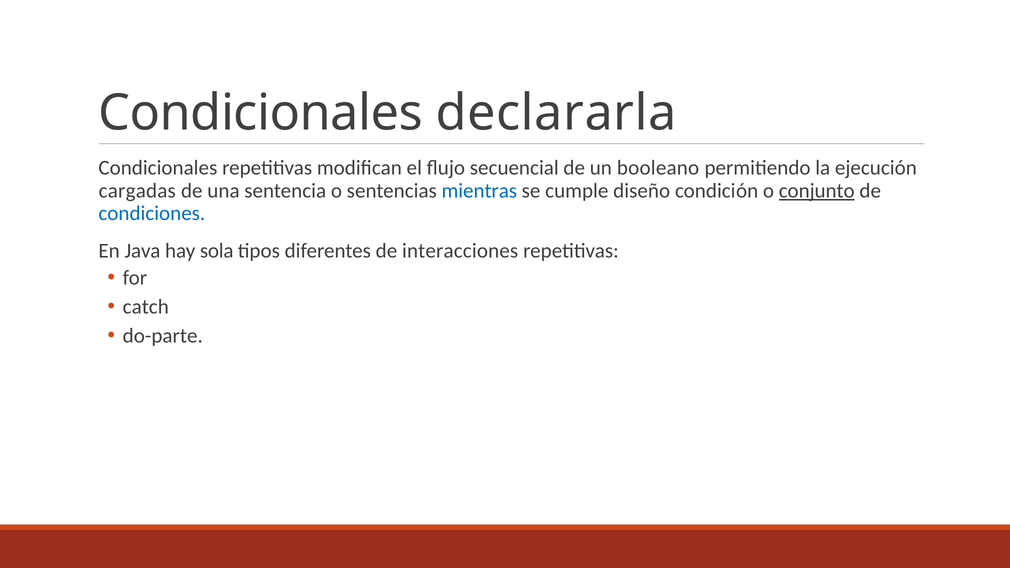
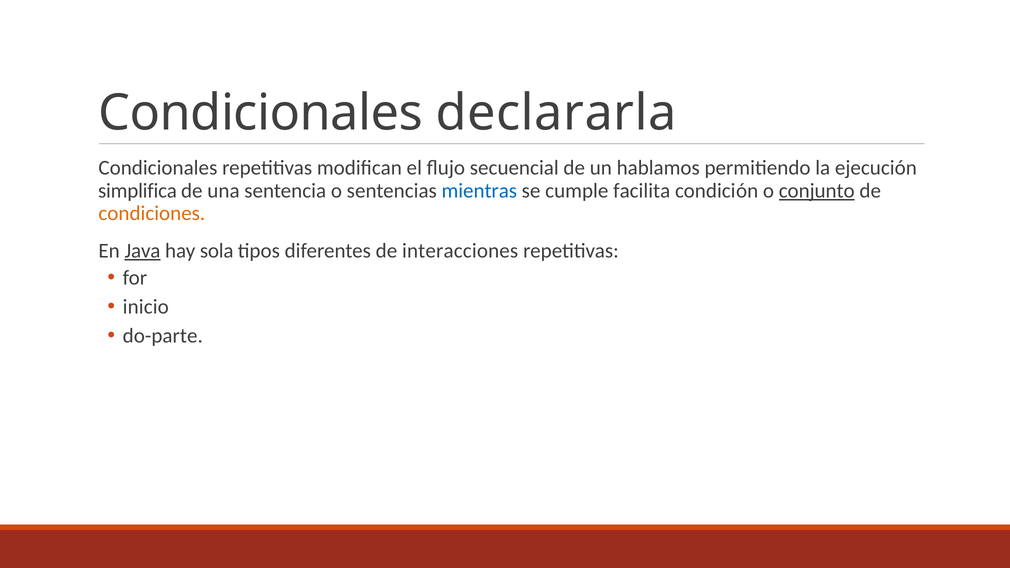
booleano: booleano -> hablamos (658, 168)
cargadas: cargadas -> simplifica (137, 191)
diseño: diseño -> facilita (642, 191)
condiciones colour: blue -> orange (152, 213)
Java underline: none -> present (143, 251)
catch: catch -> inicio (146, 307)
